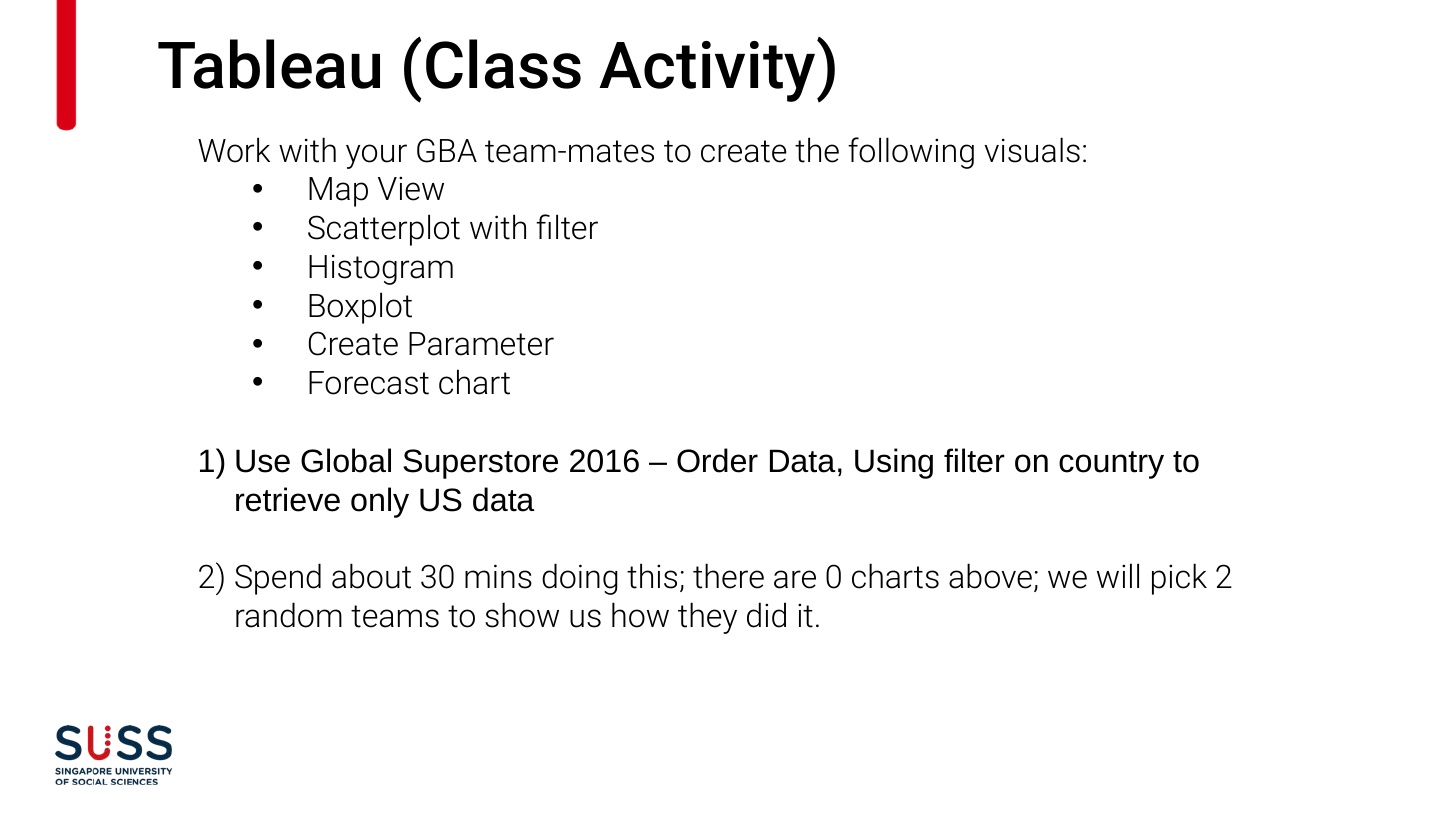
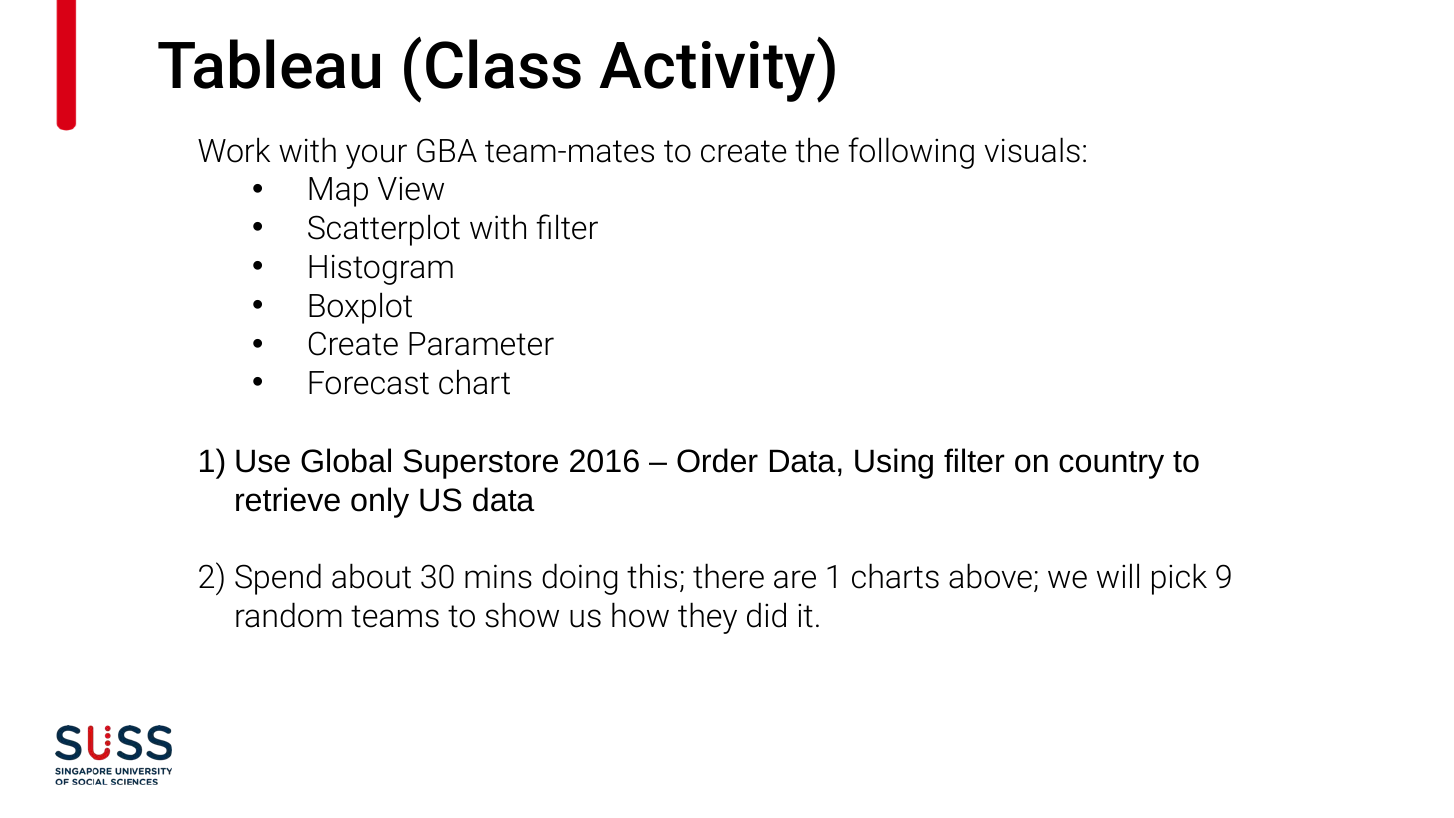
0: 0 -> 1 (834, 578)
2: 2 -> 9 (1224, 578)
